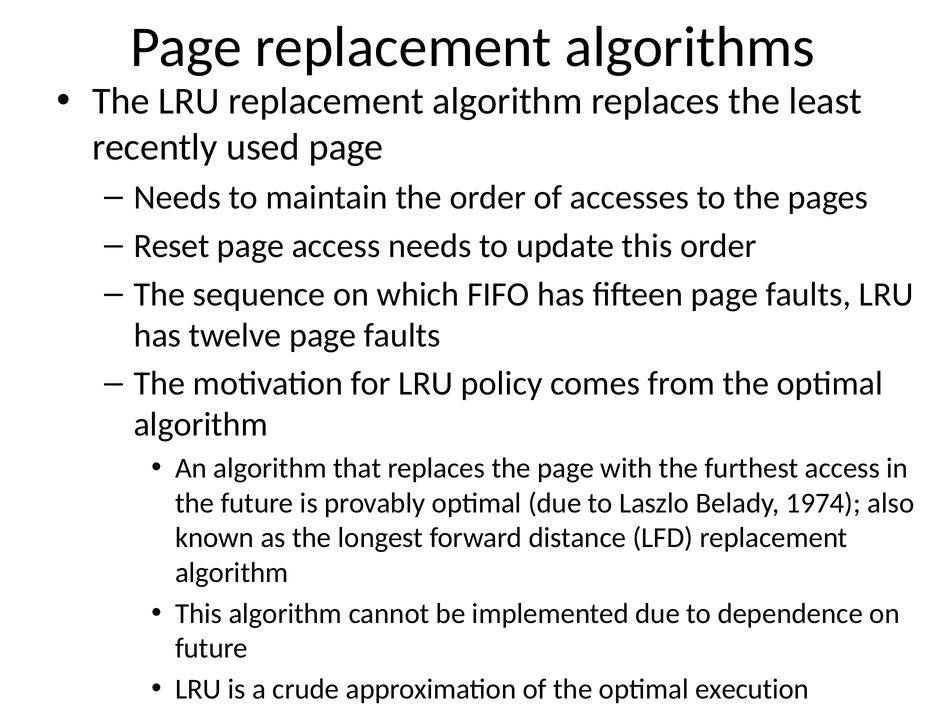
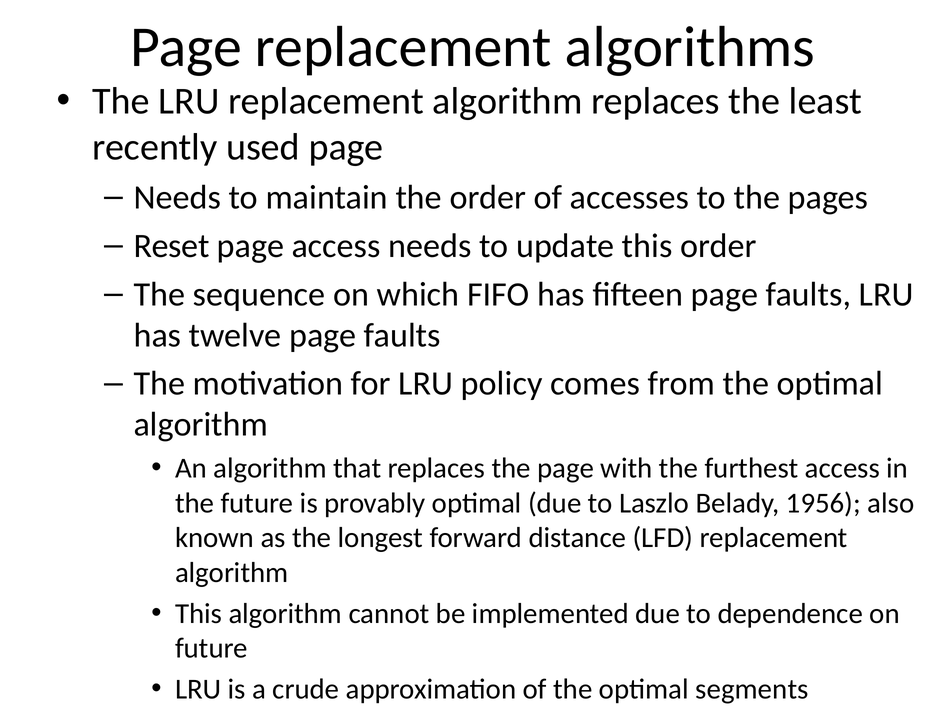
1974: 1974 -> 1956 (823, 503)
execution: execution -> segments (752, 689)
